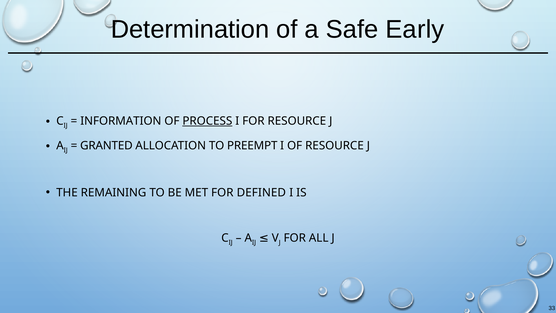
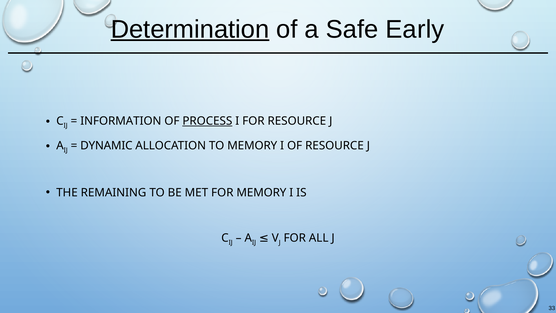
Determination underline: none -> present (190, 29)
GRANTED: GRANTED -> DYNAMIC (106, 146)
TO PREEMPT: PREEMPT -> MEMORY (252, 146)
FOR DEFINED: DEFINED -> MEMORY (261, 193)
